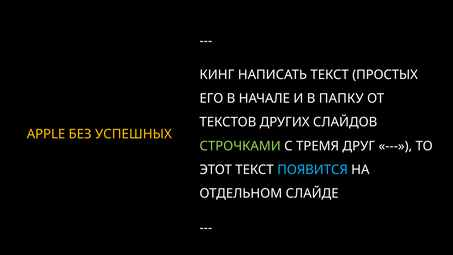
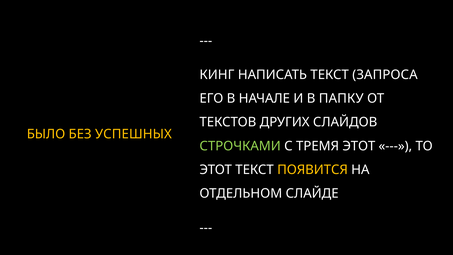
ПРОСТЫХ: ПРОСТЫХ -> ЗАПРОСА (385, 75)
APPLE: APPLE -> БЫЛО (46, 134)
ТРЕМЯ ДРУГ: ДРУГ -> ЭТОТ (359, 146)
ПОЯВИТСЯ colour: light blue -> yellow (313, 170)
